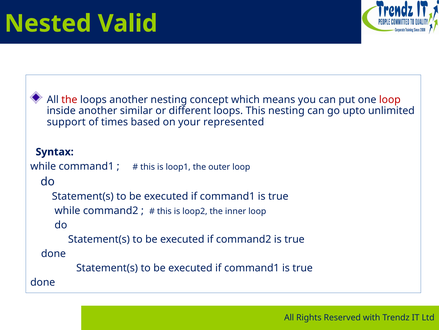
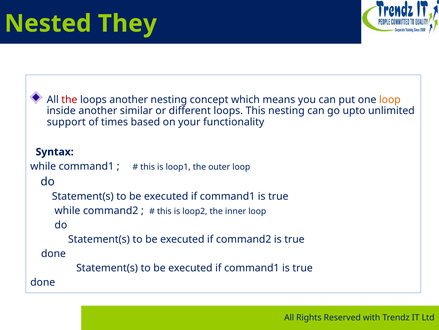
Valid: Valid -> They (127, 23)
loop colour: red -> orange (390, 99)
represented: represented -> functionality (234, 122)
